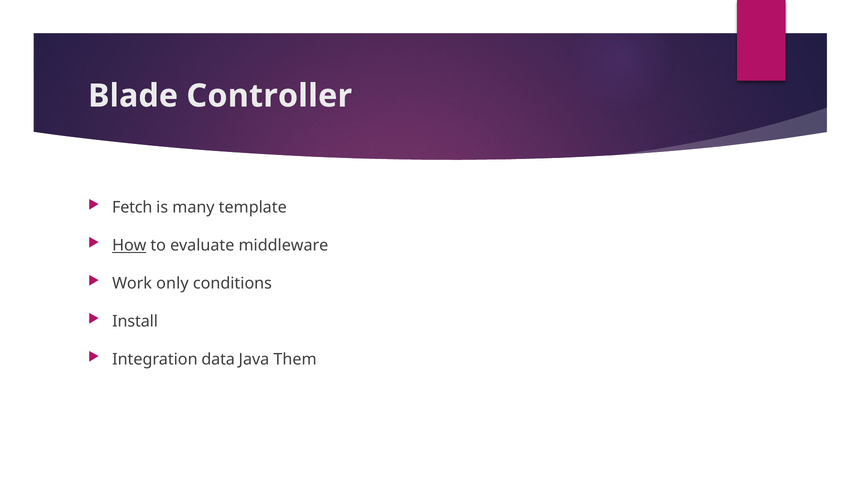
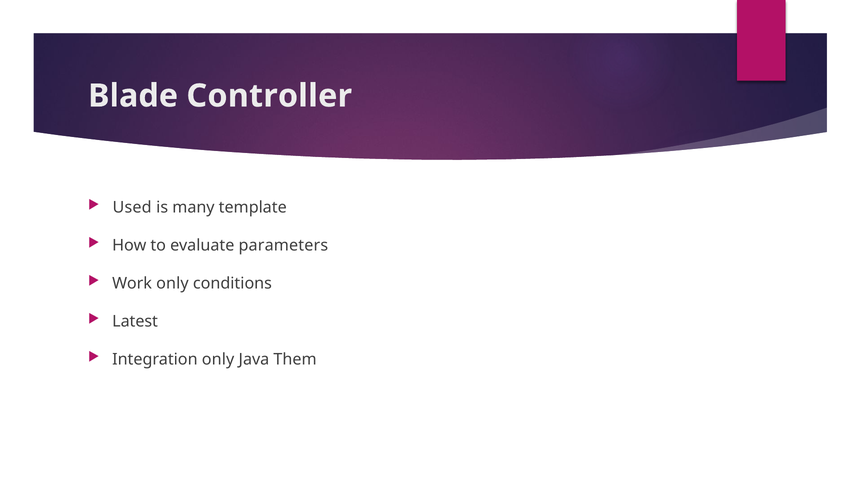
Fetch: Fetch -> Used (132, 208)
How underline: present -> none (129, 246)
middleware: middleware -> parameters (283, 246)
Install: Install -> Latest (135, 322)
Integration data: data -> only (218, 360)
